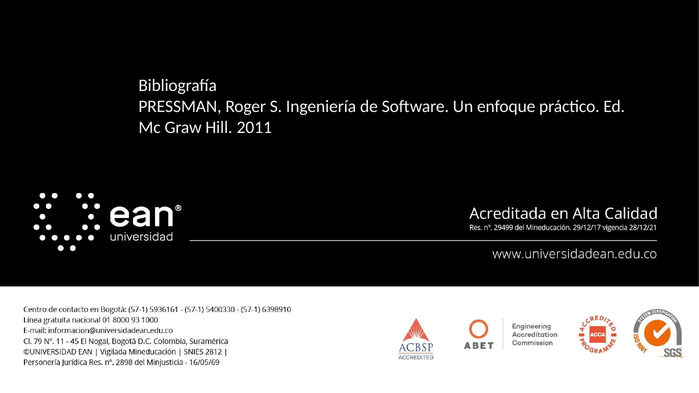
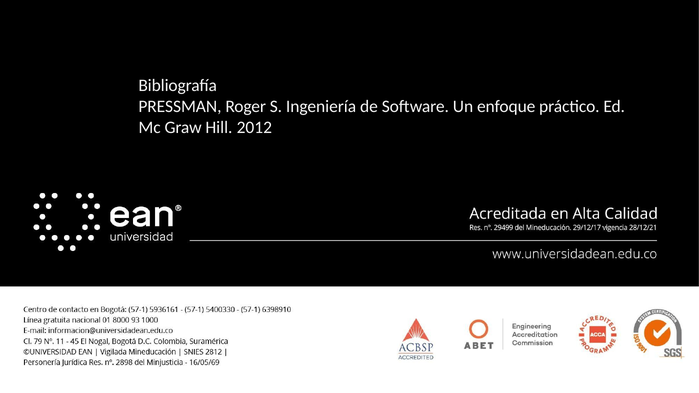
2011: 2011 -> 2012 (254, 128)
